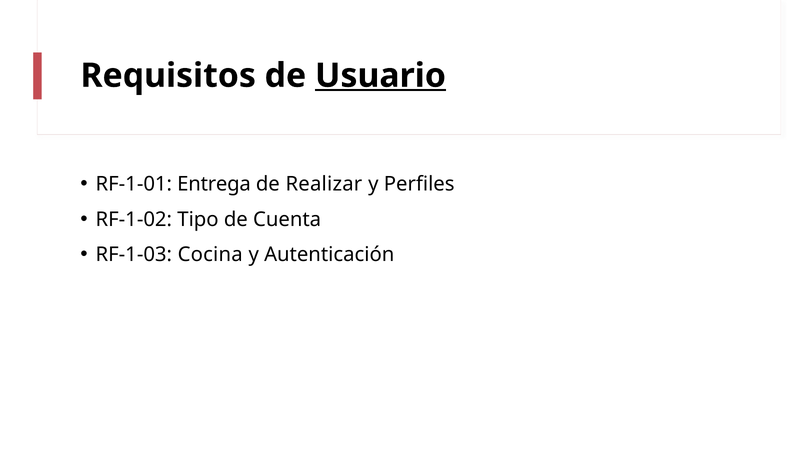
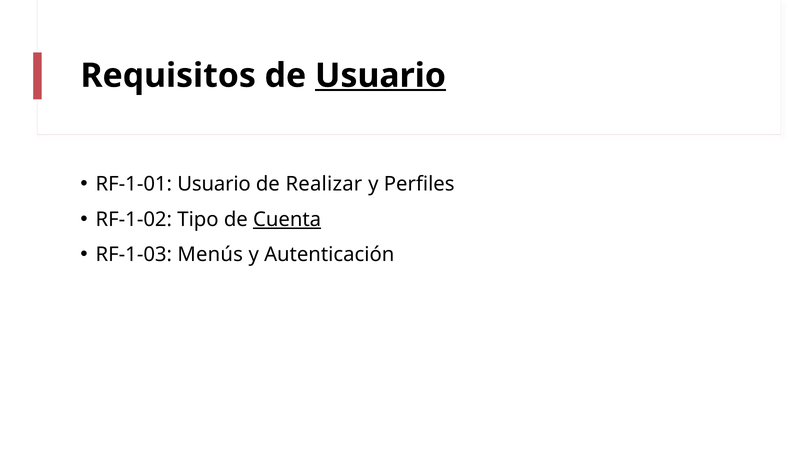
RF-1-01 Entrega: Entrega -> Usuario (214, 184)
Cuenta underline: none -> present (287, 219)
Cocina: Cocina -> Menús (210, 255)
